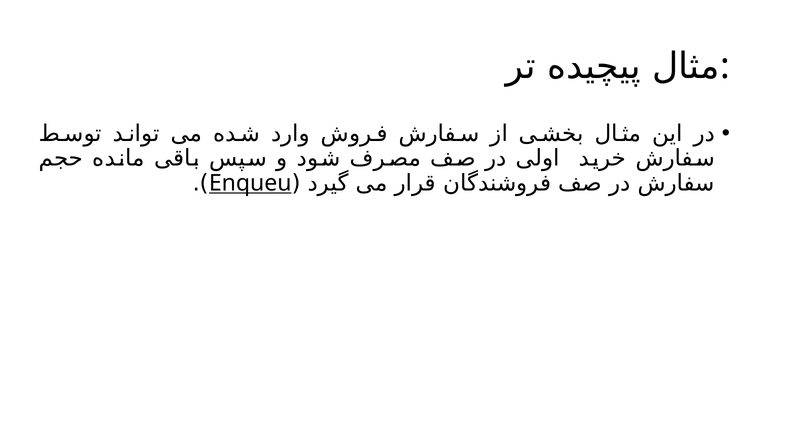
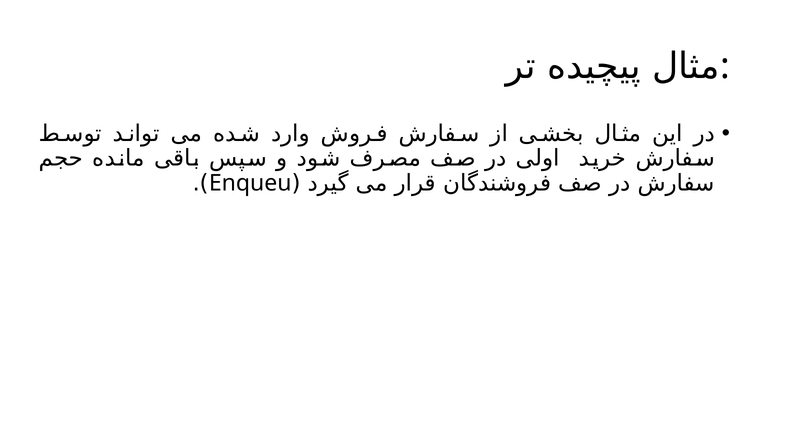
Enqueu underline: present -> none (250, 183)
